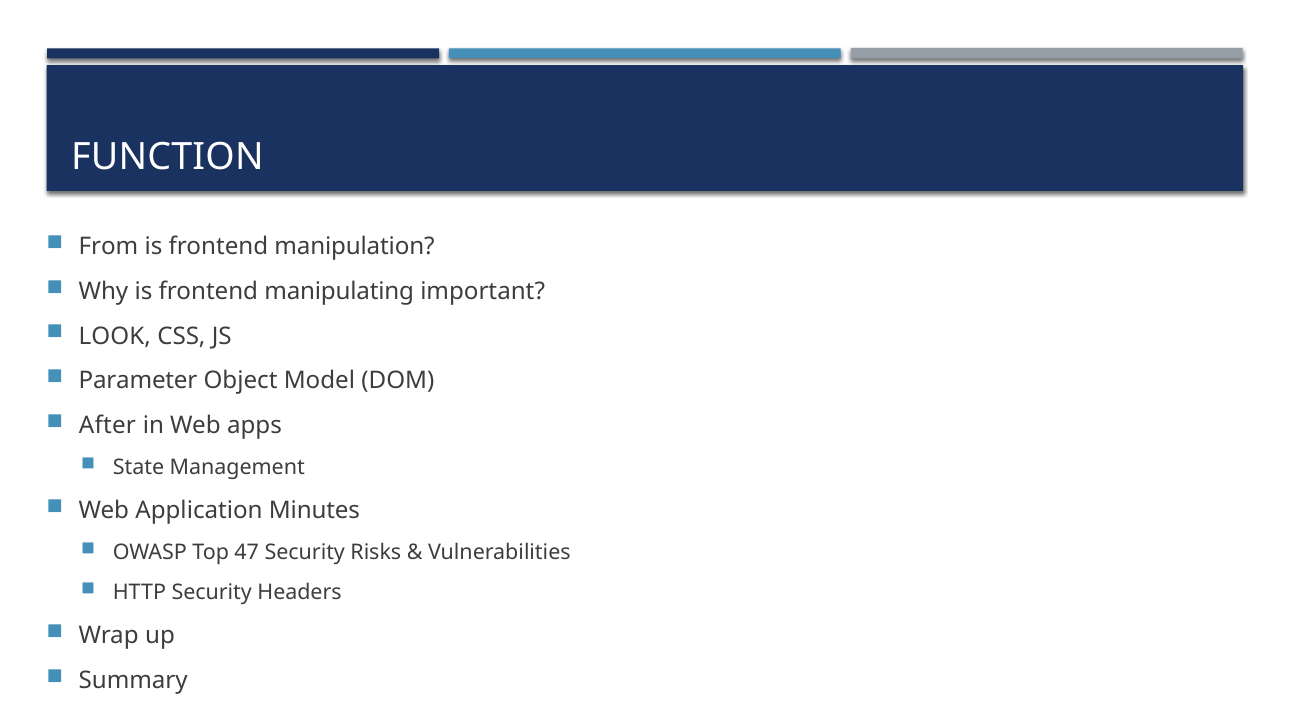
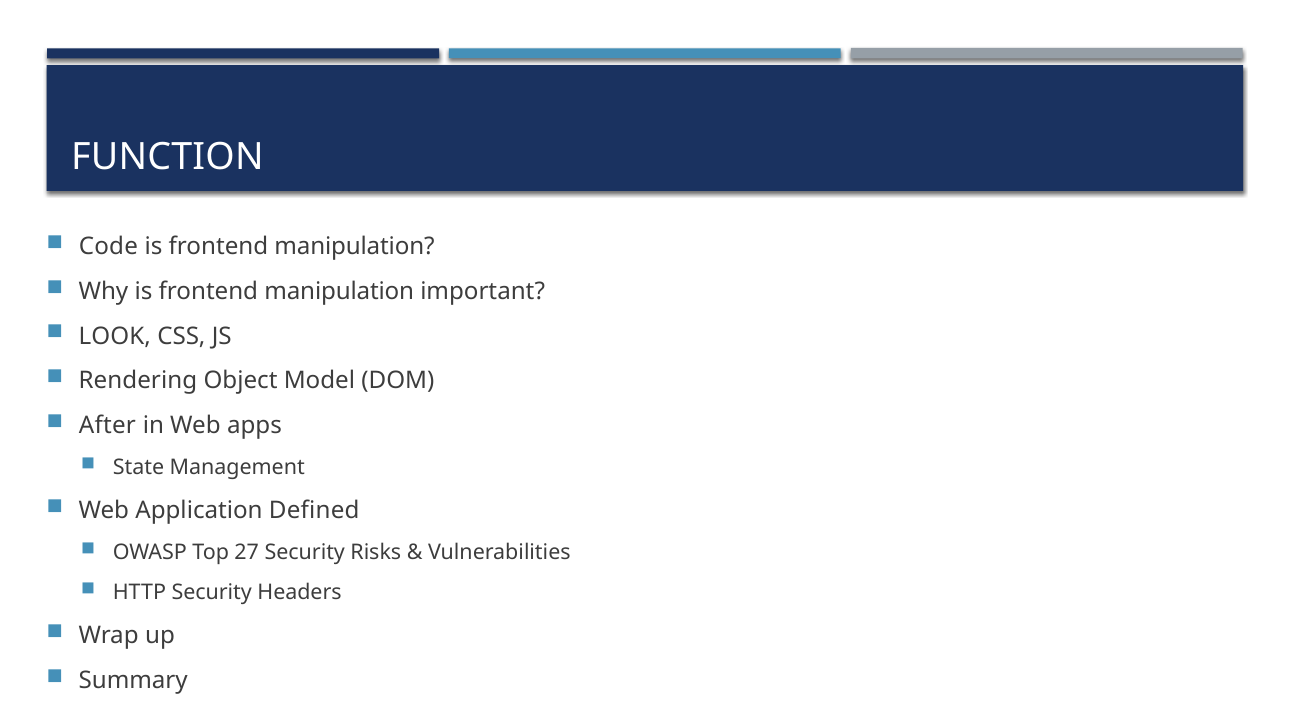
From: From -> Code (108, 247)
Why is frontend manipulating: manipulating -> manipulation (339, 291)
Parameter: Parameter -> Rendering (138, 381)
Minutes: Minutes -> Defined (314, 510)
47: 47 -> 27 (247, 552)
